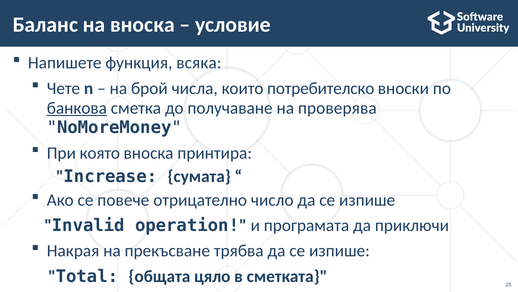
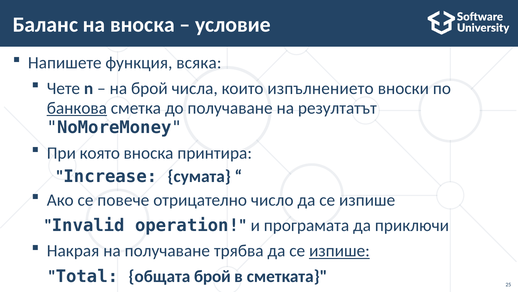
потребителско: потребителско -> изпълнението (321, 88)
проверява: проверява -> резултатът (337, 108)
на прекъсване: прекъсване -> получаване (167, 250)
изпише underline: none -> present (339, 250)
общата цяло: цяло -> брой (212, 276)
